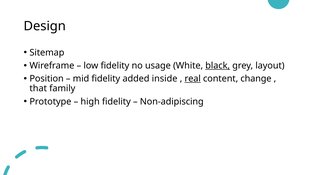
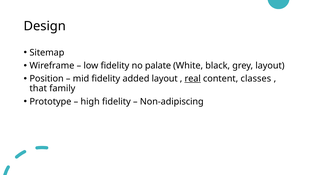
usage: usage -> palate (158, 66)
black underline: present -> none (218, 66)
added inside: inside -> layout (165, 79)
change: change -> classes (256, 79)
